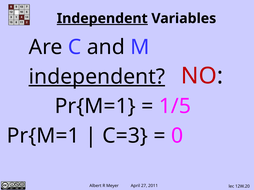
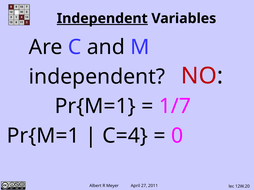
independent underline: present -> none (97, 77)
1/5: 1/5 -> 1/7 (175, 106)
C=3: C=3 -> C=4 (125, 136)
